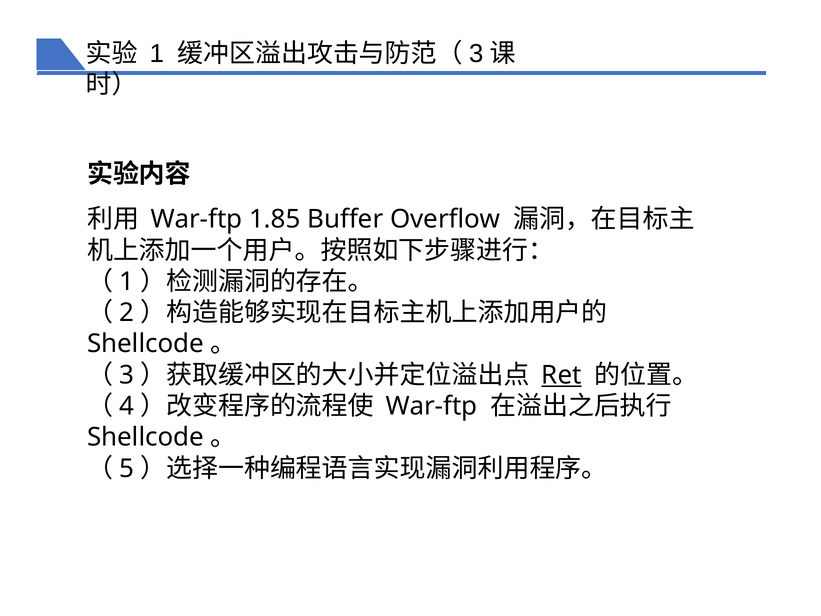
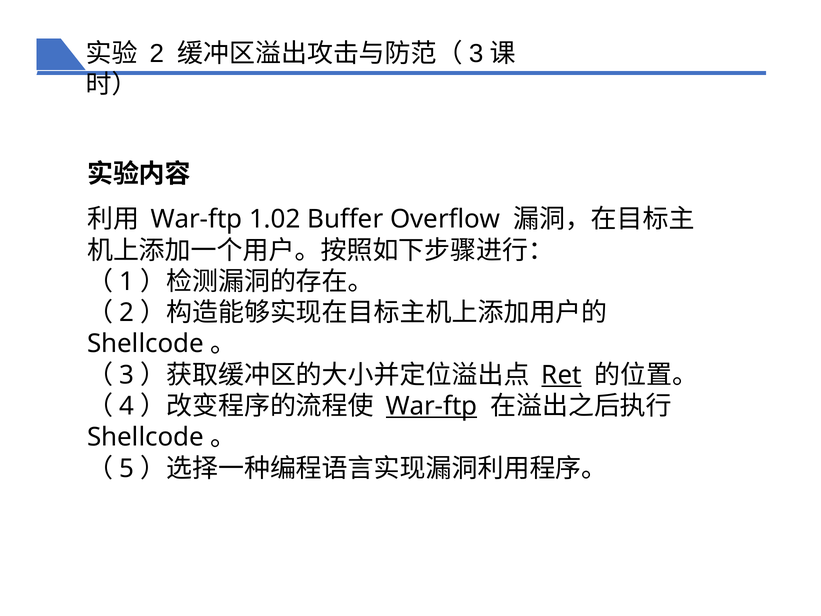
1: 1 -> 2 (157, 54)
1.85: 1.85 -> 1.02 (275, 219)
War-ftp underline: none -> present (432, 406)
